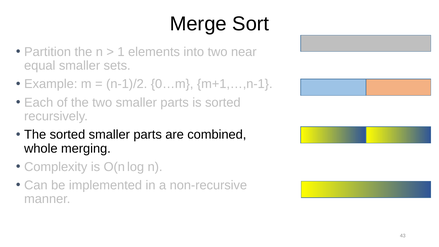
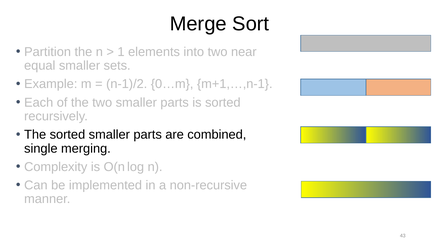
whole: whole -> single (41, 148)
